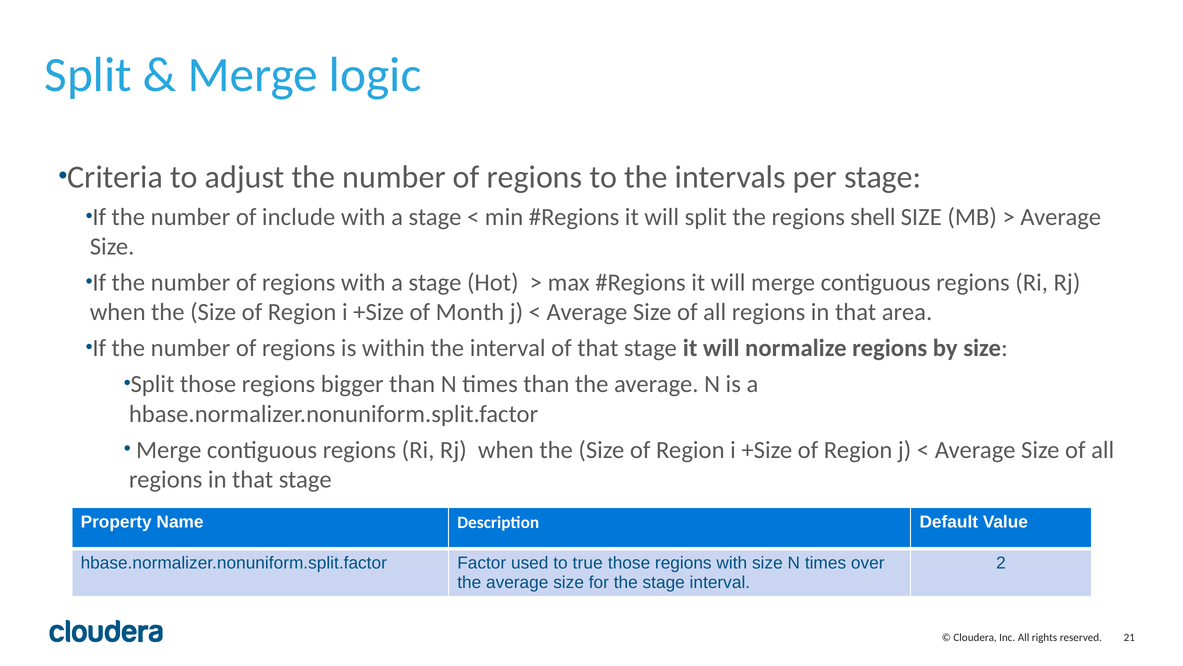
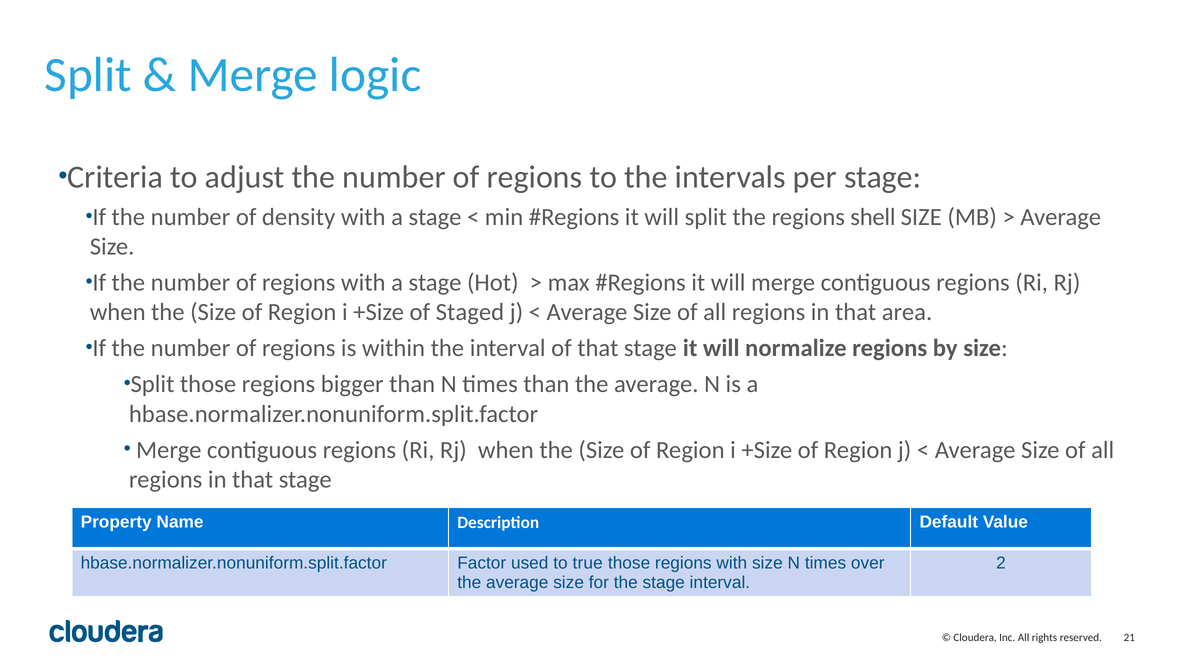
include: include -> density (299, 217)
Month: Month -> Staged (470, 312)
